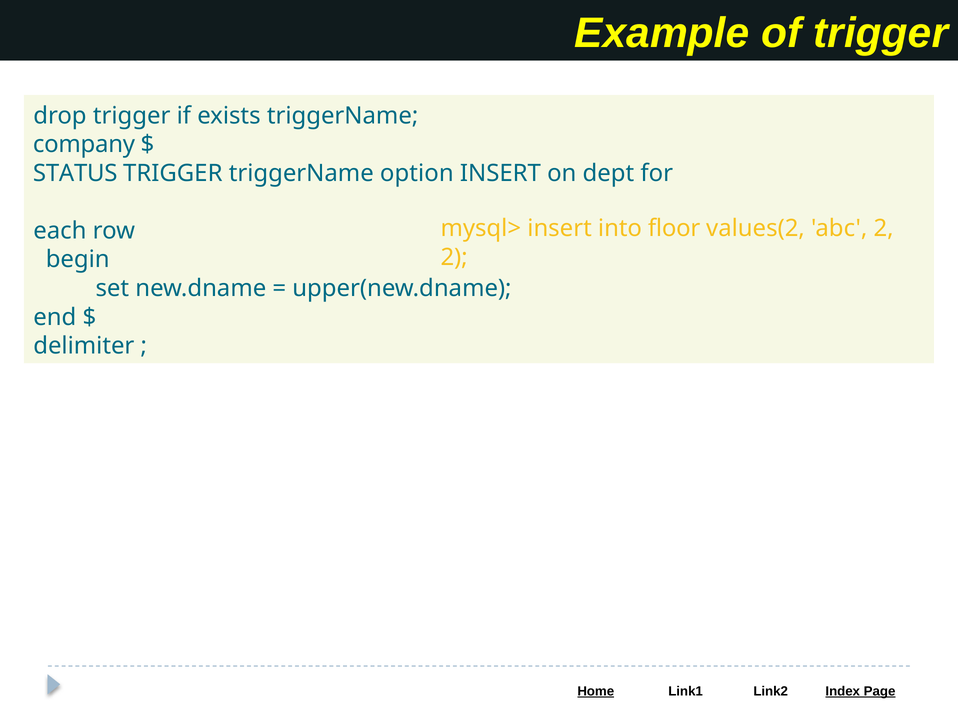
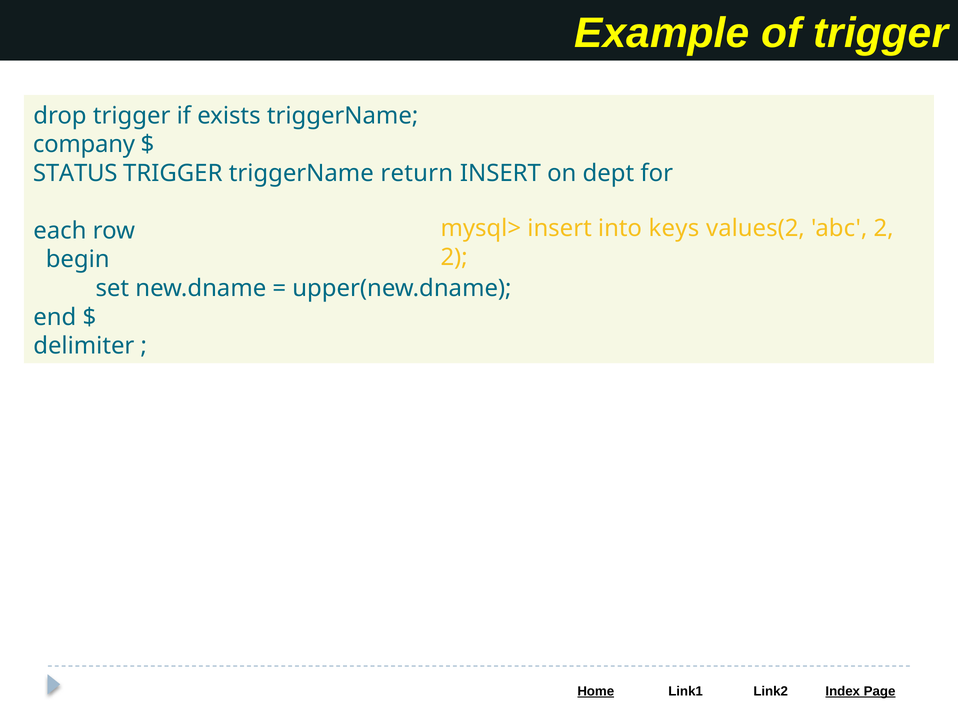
option: option -> return (417, 173)
floor: floor -> keys (674, 228)
